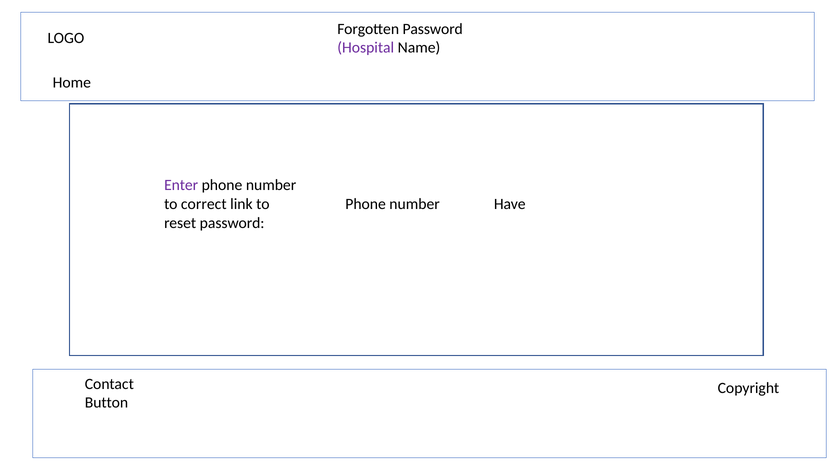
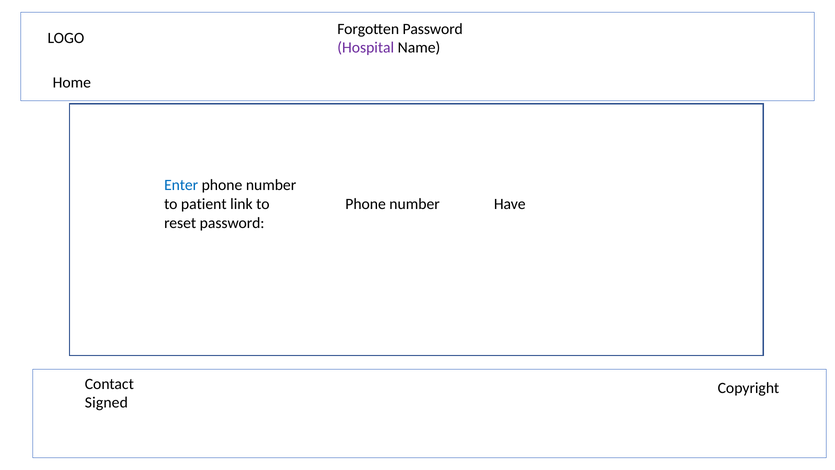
Enter colour: purple -> blue (181, 185)
correct: correct -> patient (204, 204)
Button: Button -> Signed (106, 402)
